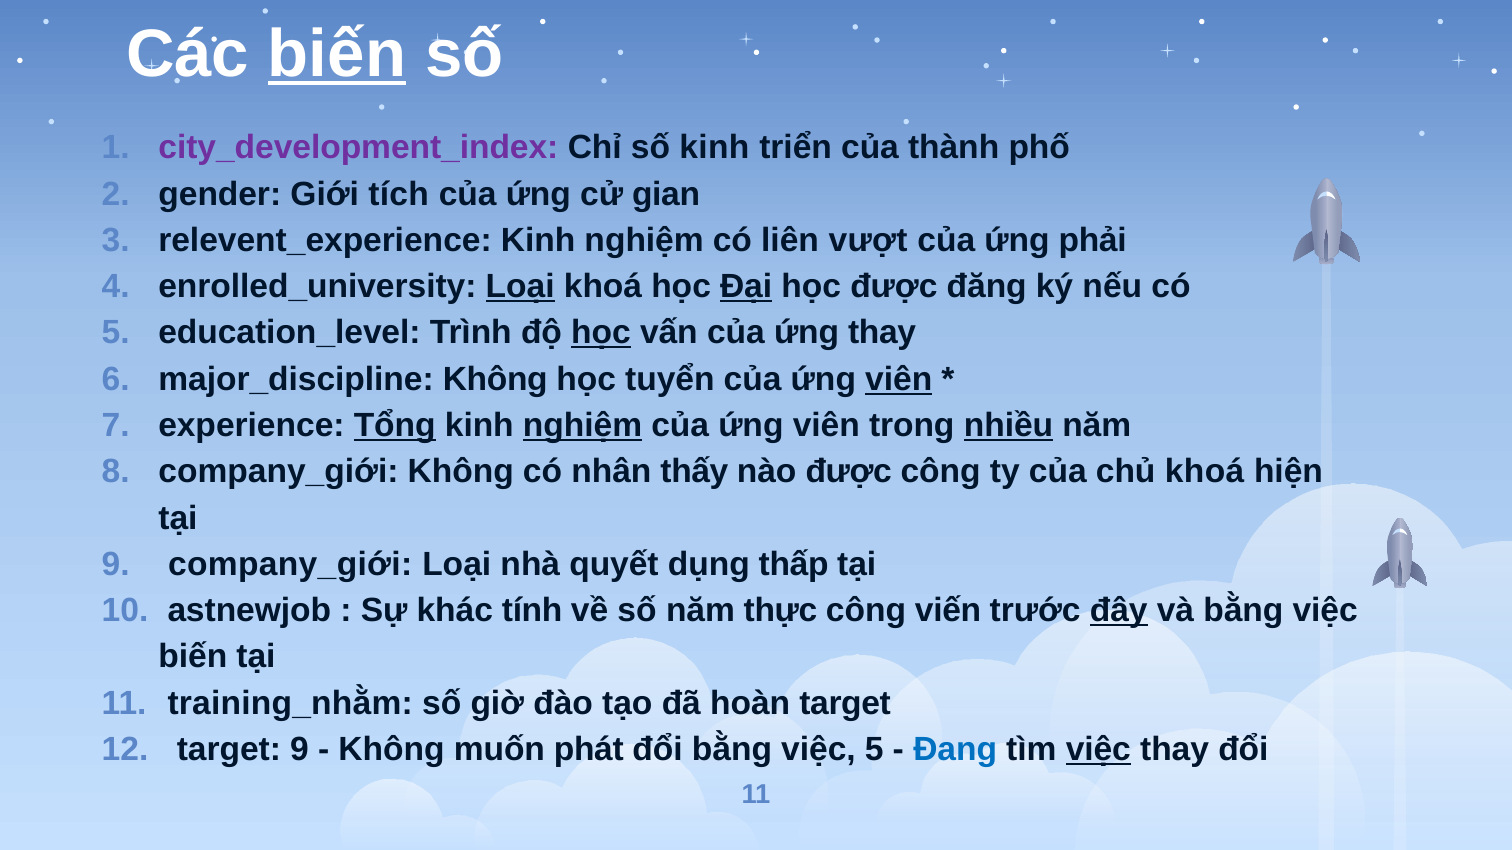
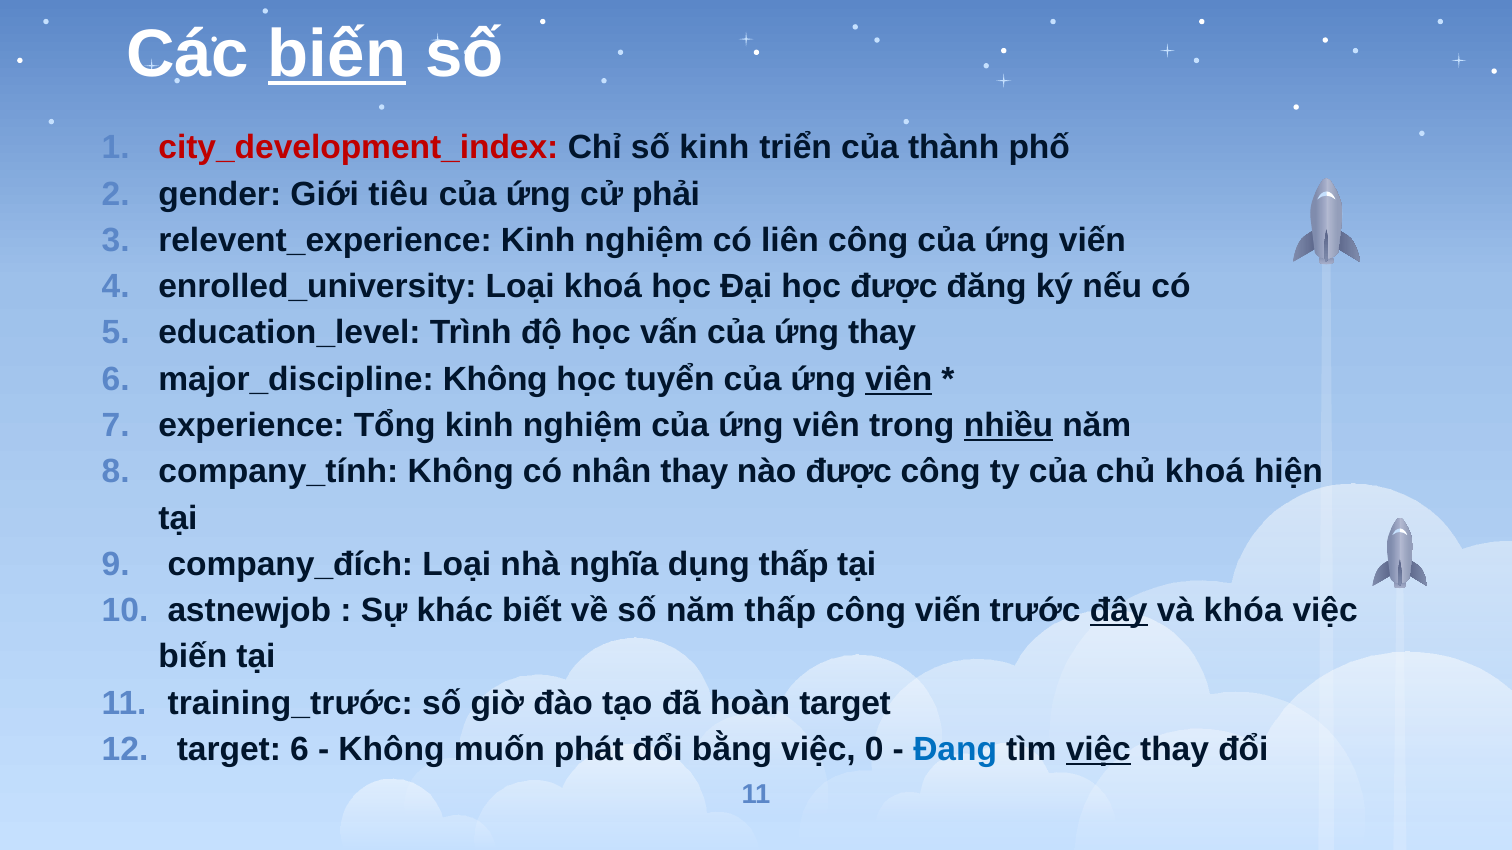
city_development_index colour: purple -> red (358, 148)
tích: tích -> tiêu (399, 194)
gian: gian -> phải (666, 194)
liên vượt: vượt -> công (868, 240)
ứng phải: phải -> viến (1092, 240)
Loại underline: present -> none (520, 287)
Đại underline: present -> none (746, 287)
học underline: present -> none (601, 333)
Tổng underline: present -> none (395, 426)
nghiệm underline: present -> none (583, 426)
company_giới: company_giới -> company_tính (278, 472)
nhân thấy: thấy -> thay (694, 472)
company_giới: company_giới -> company_đích (290, 565)
quyết: quyết -> nghĩa (614, 565)
tính: tính -> biết (532, 611)
năm thực: thực -> thấp (780, 611)
và bằng: bằng -> khóa (1243, 611)
training_nhằm: training_nhằm -> training_trước (290, 704)
target 9: 9 -> 6 (299, 750)
việc 5: 5 -> 0 (874, 750)
